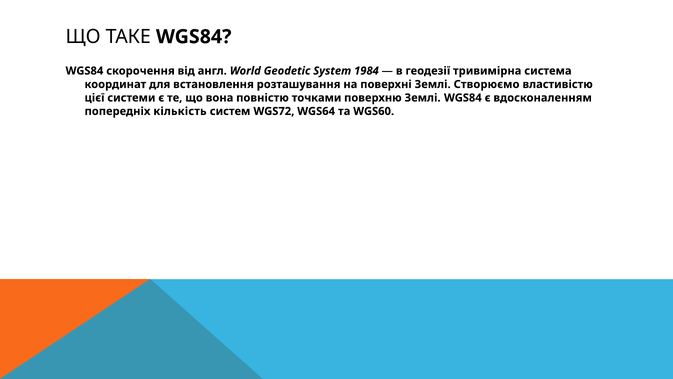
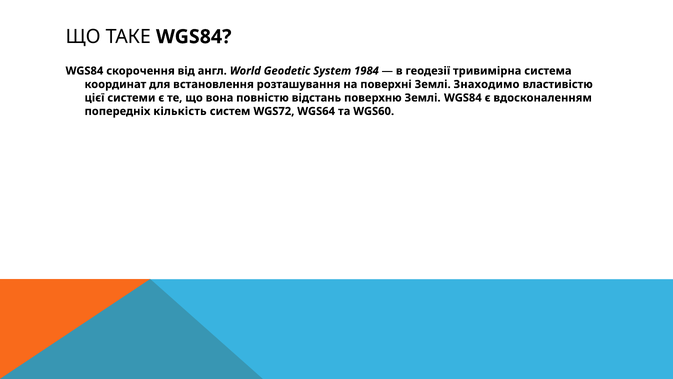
Створюємо: Створюємо -> Знаходимо (487, 84)
точками: точками -> відстань (316, 98)
